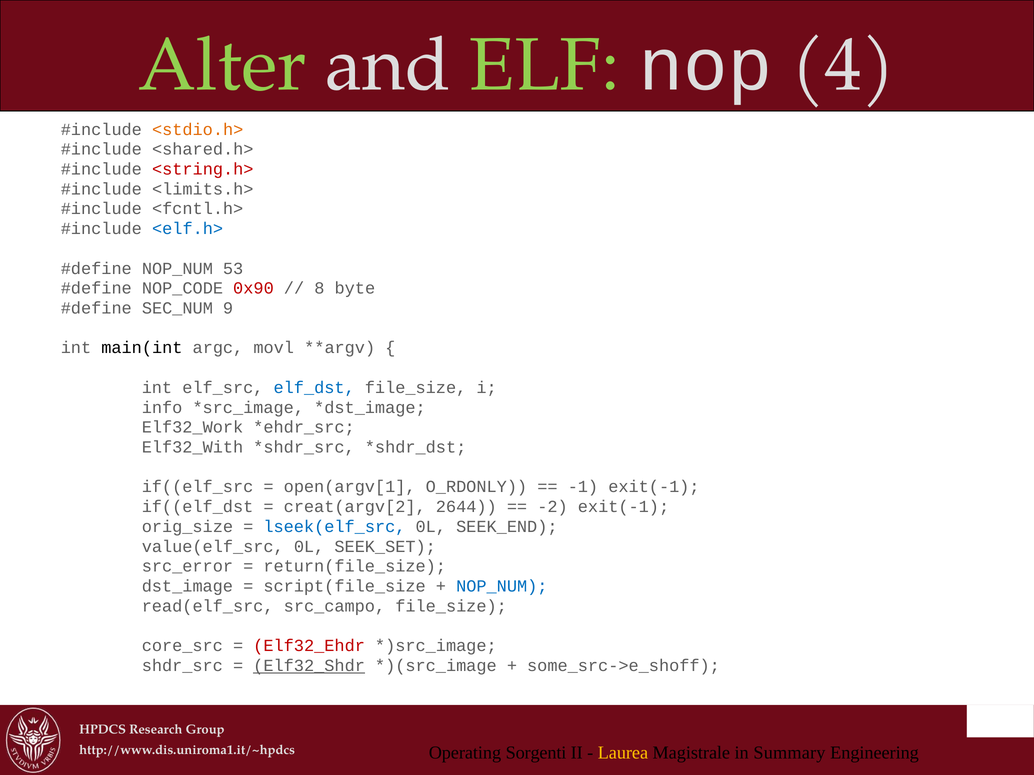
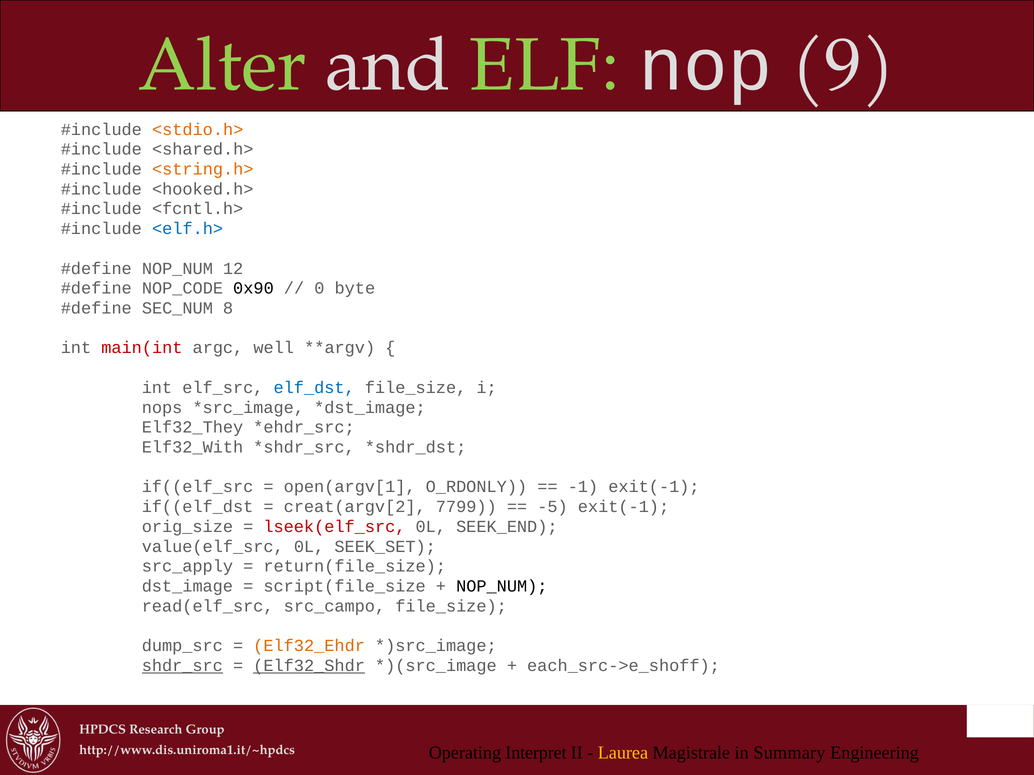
4: 4 -> 9 (843, 65)
<string.h> colour: red -> orange (203, 169)
<limits.h>: <limits.h> -> <hooked.h> (203, 189)
53: 53 -> 12 (233, 269)
0x90 colour: red -> black (253, 288)
8: 8 -> 0 (319, 288)
9: 9 -> 8 (228, 308)
main(int colour: black -> red (142, 348)
movl: movl -> well (274, 348)
info: info -> nops (162, 408)
Elf32_Work: Elf32_Work -> Elf32_They (193, 428)
2644: 2644 -> 7799 (466, 507)
-2: -2 -> -5 (553, 507)
lseek(elf_src colour: blue -> red (334, 527)
src_error: src_error -> src_apply (187, 567)
NOP_NUM colour: blue -> black (502, 586)
core_src: core_src -> dump_src (182, 646)
Elf32_Ehdr colour: red -> orange (309, 646)
shdr_src underline: none -> present (182, 666)
some_src->e_shoff: some_src->e_shoff -> each_src->e_shoff (623, 666)
Sorgenti: Sorgenti -> Interpret (536, 753)
